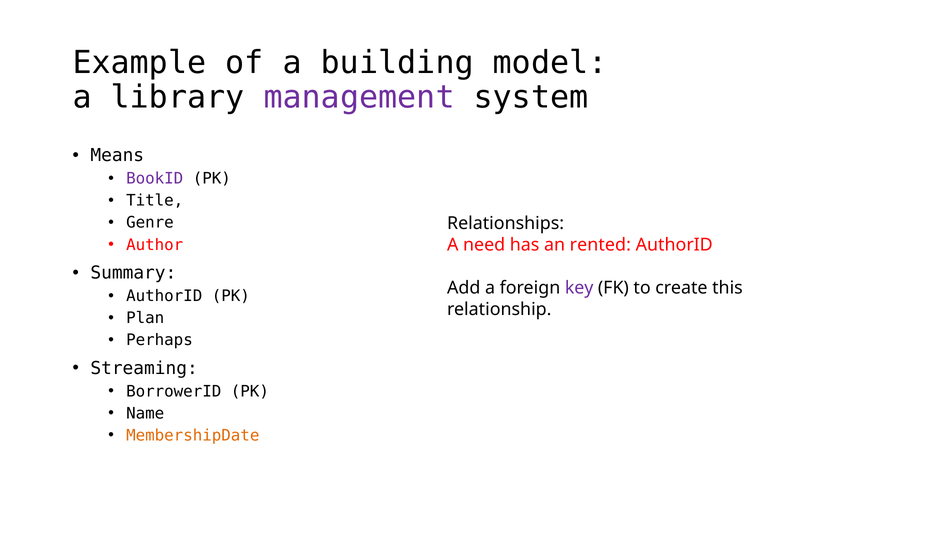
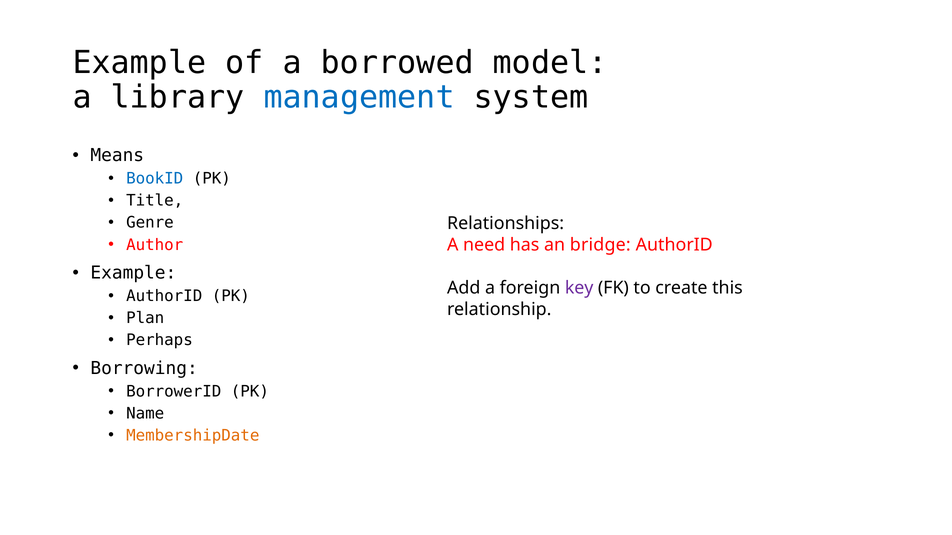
building: building -> borrowed (397, 63)
management colour: purple -> blue (359, 97)
BookID colour: purple -> blue (155, 179)
rented: rented -> bridge (600, 245)
Summary: Summary -> Example (133, 273)
Streaming: Streaming -> Borrowing (144, 369)
